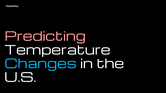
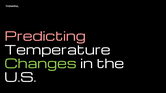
Changes colour: light blue -> light green (41, 64)
